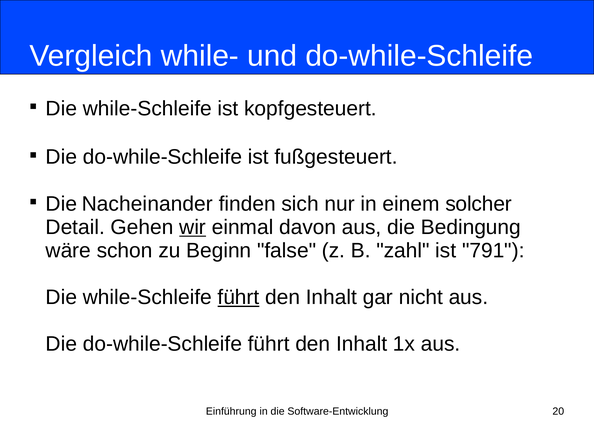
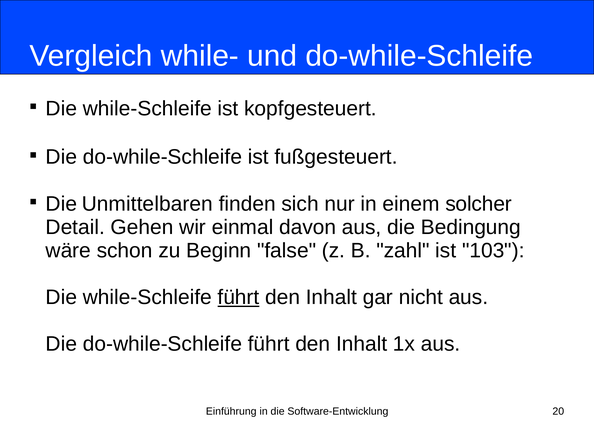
Nacheinander: Nacheinander -> Unmittelbaren (147, 204)
wir underline: present -> none (193, 227)
791: 791 -> 103 (493, 251)
